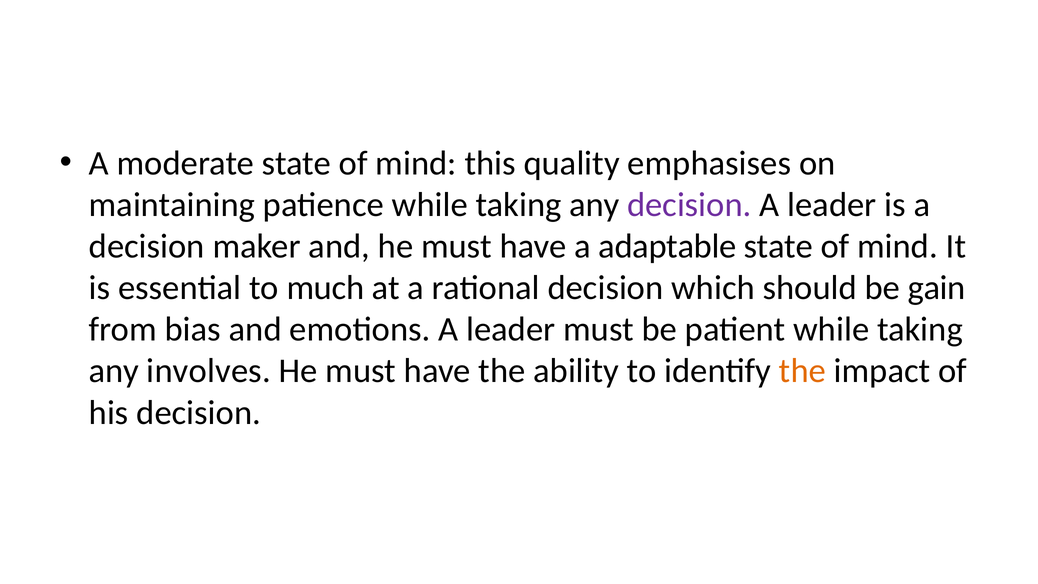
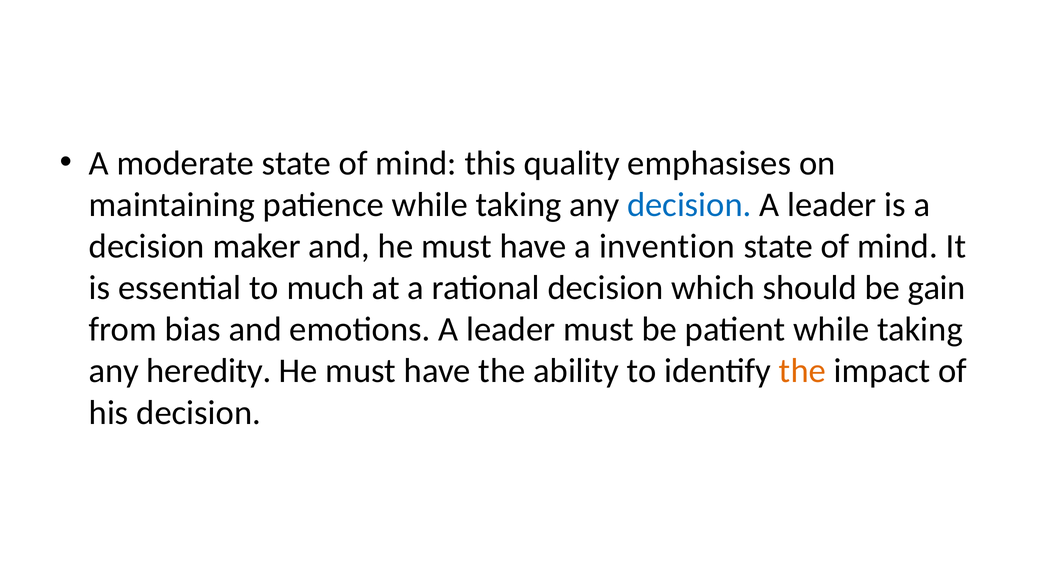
decision colour: purple -> blue (689, 205)
adaptable: adaptable -> invention (667, 246)
involves: involves -> heredity (209, 371)
